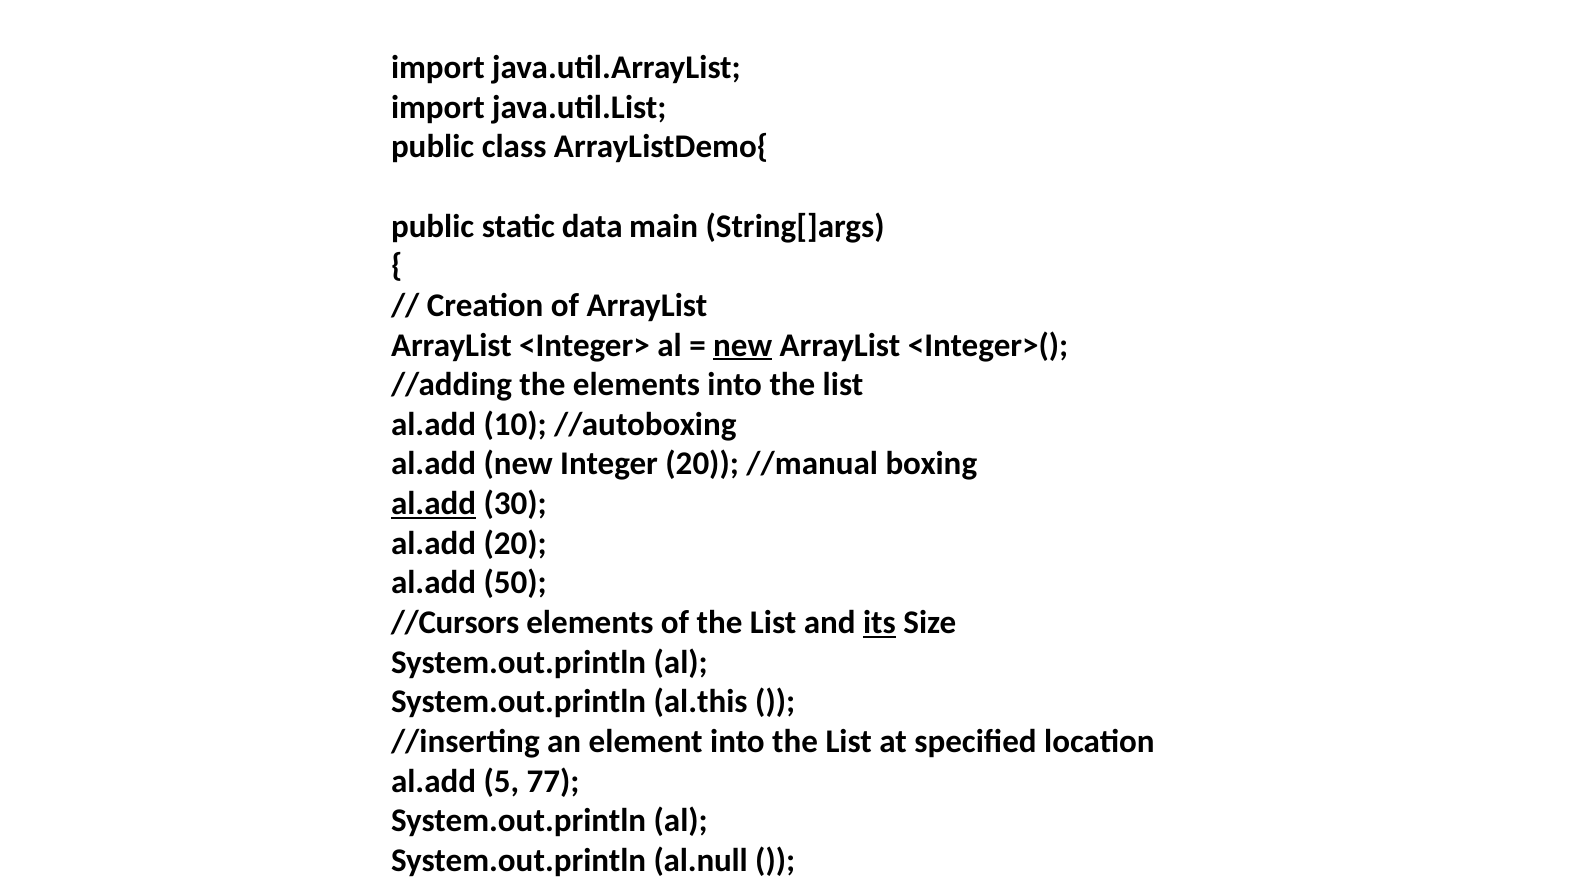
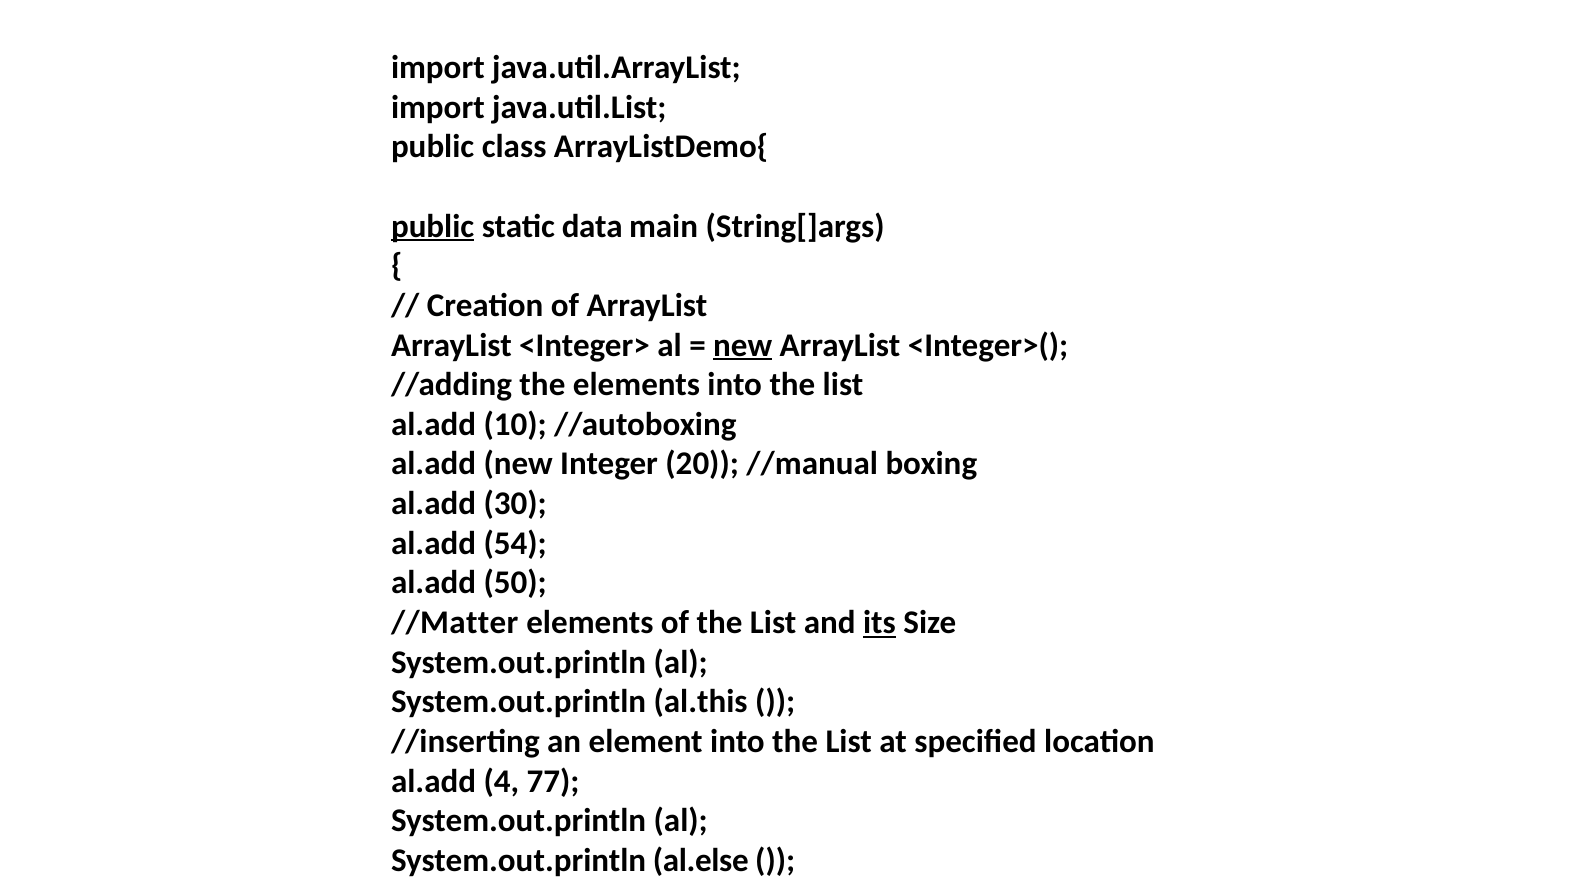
public underline: none -> present (433, 226)
al.add underline: present -> none (434, 504)
al.add 20: 20 -> 54 (515, 543)
//Cursors: //Cursors -> //Matter (455, 623)
5: 5 -> 4 (501, 781)
al.null: al.null -> al.else (701, 861)
